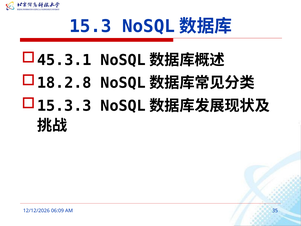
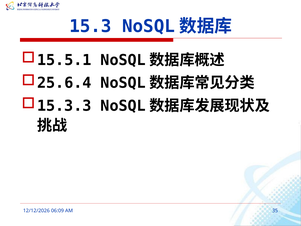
45.3.1: 45.3.1 -> 15.5.1 (64, 60)
18.2.8: 18.2.8 -> 25.6.4 (64, 83)
